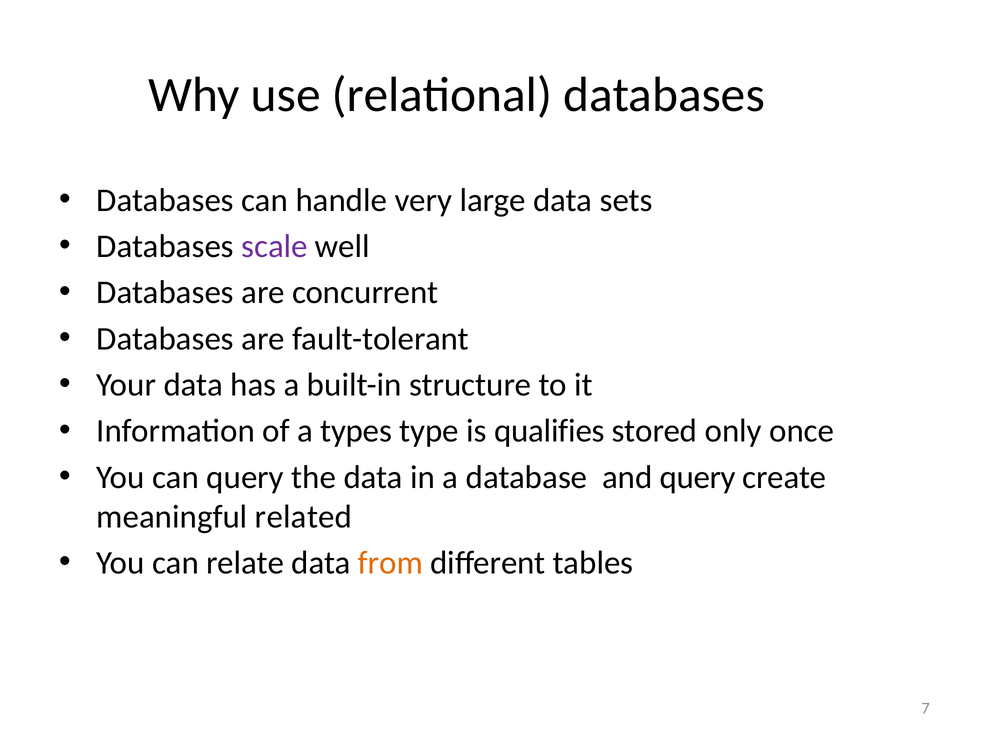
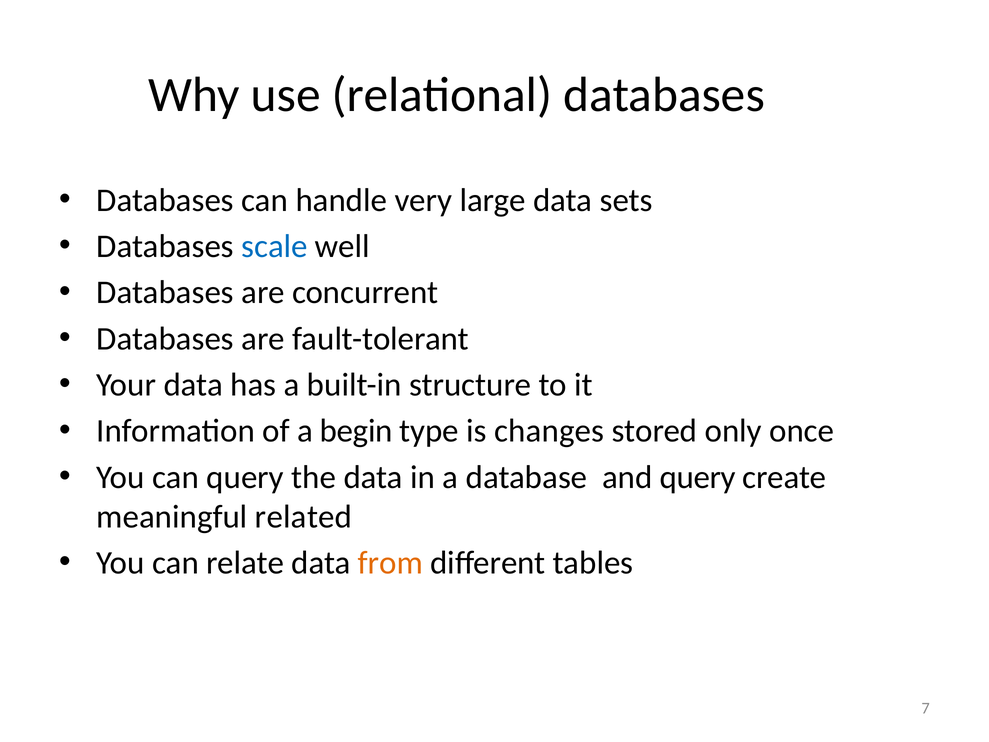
scale colour: purple -> blue (274, 246)
types: types -> begin (356, 431)
qualifies: qualifies -> changes (549, 431)
